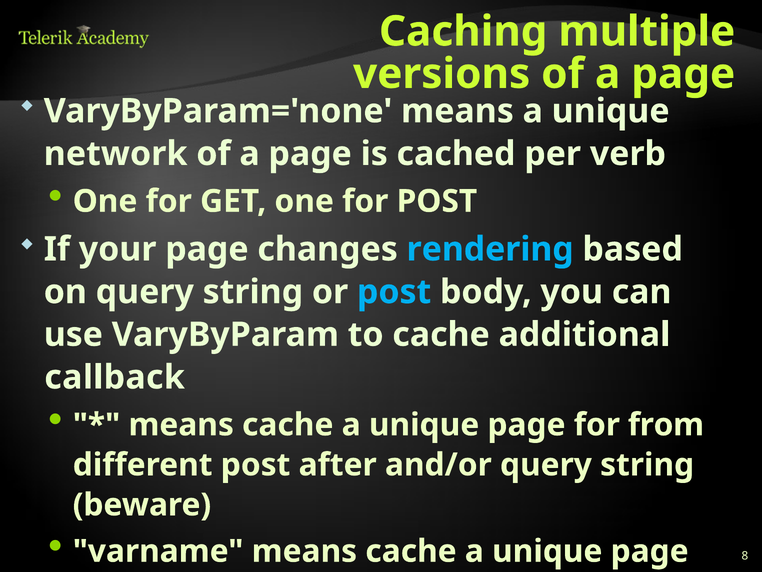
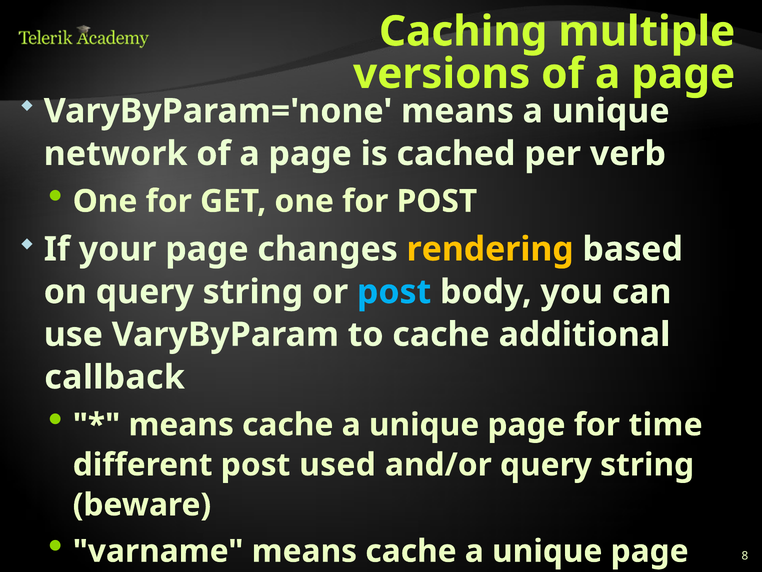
rendering colour: light blue -> yellow (490, 249)
from: from -> time (666, 424)
after: after -> used (337, 464)
